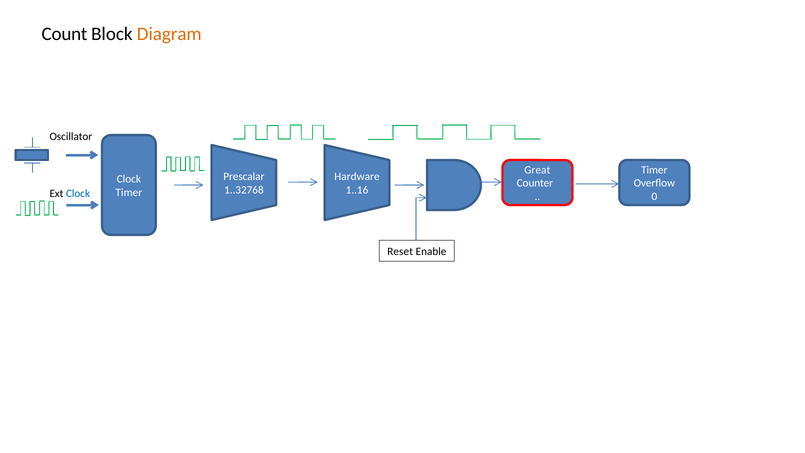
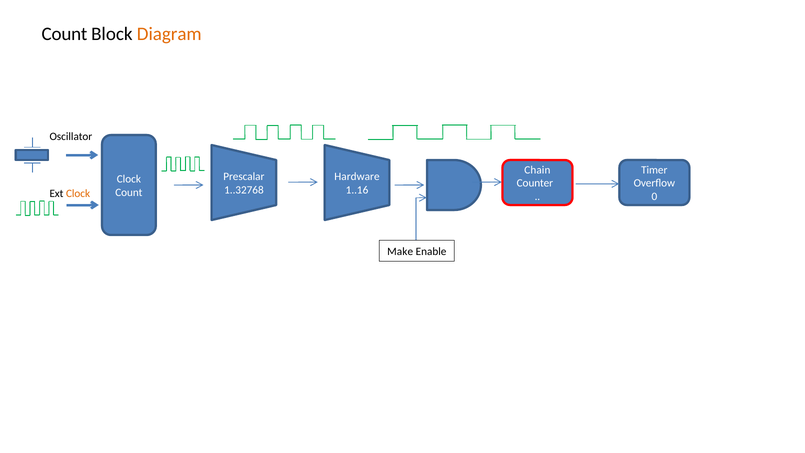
Great: Great -> Chain (537, 170)
Timer: Timer -> Count (129, 192)
Clock colour: blue -> orange (78, 193)
Reset: Reset -> Make (400, 251)
